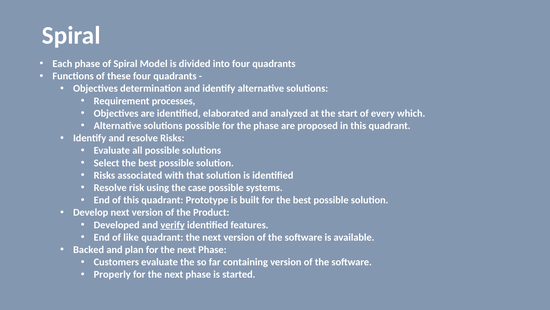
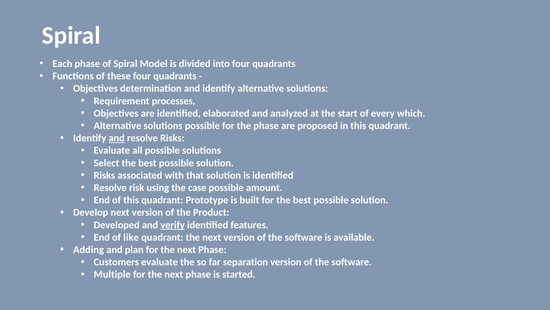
and underline: none -> present (117, 138)
systems: systems -> amount (264, 187)
Backed: Backed -> Adding (89, 249)
containing: containing -> separation (245, 262)
Properly: Properly -> Multiple (112, 274)
